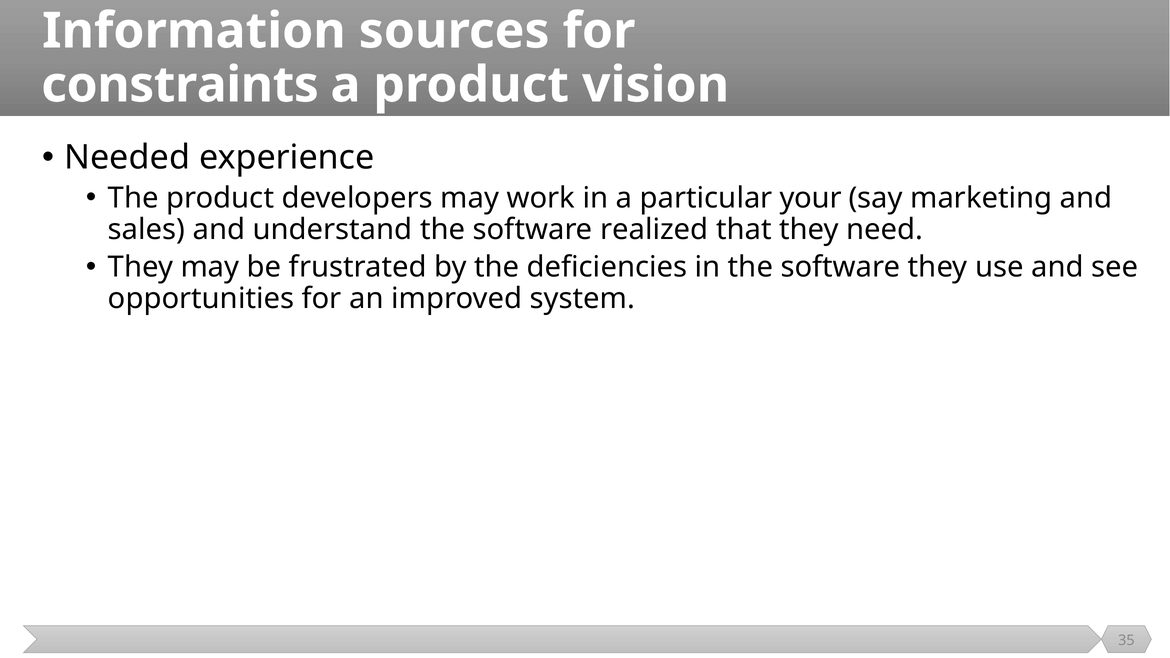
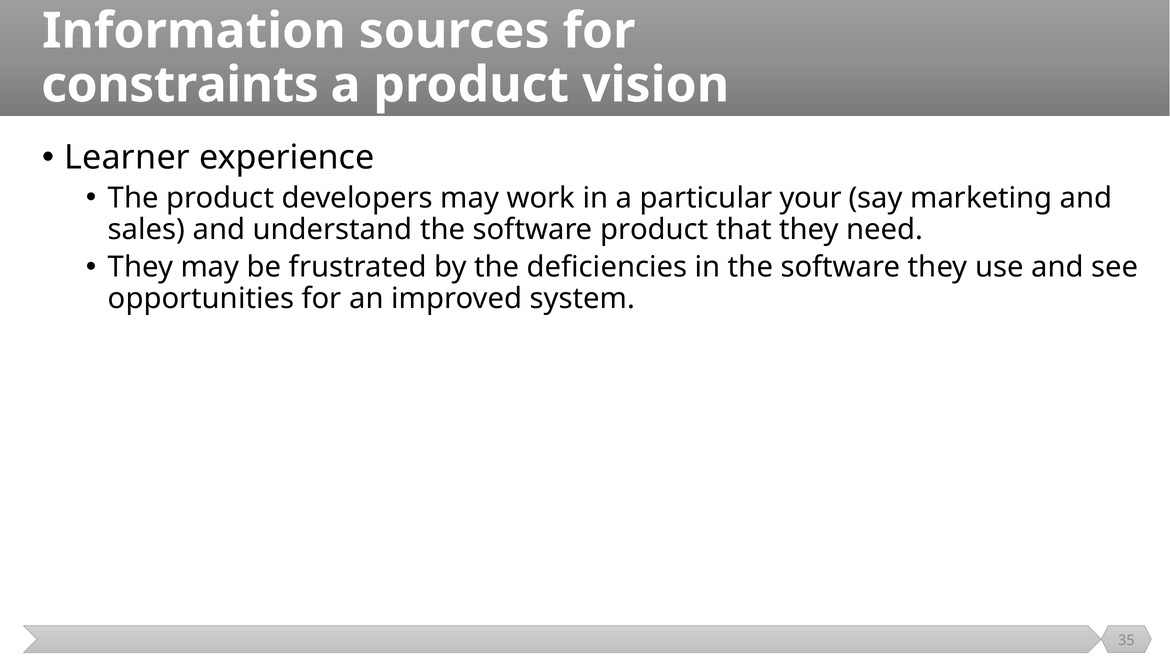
Needed: Needed -> Learner (127, 158)
software realized: realized -> product (654, 230)
